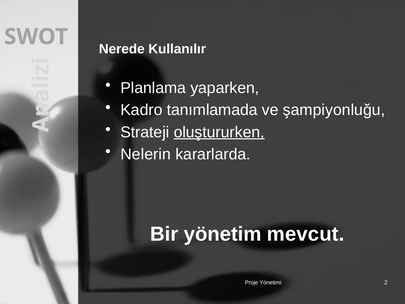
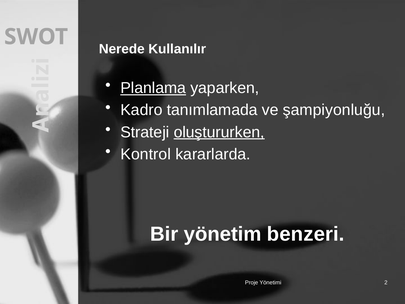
Planlama underline: none -> present (153, 88)
Nelerin: Nelerin -> Kontrol (146, 154)
mevcut: mevcut -> benzeri (306, 234)
